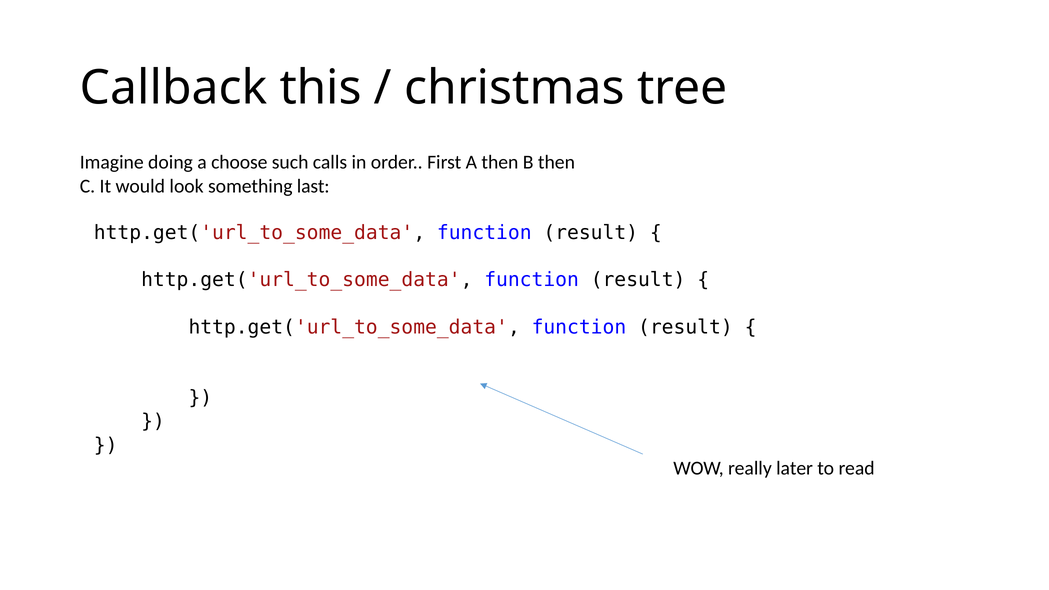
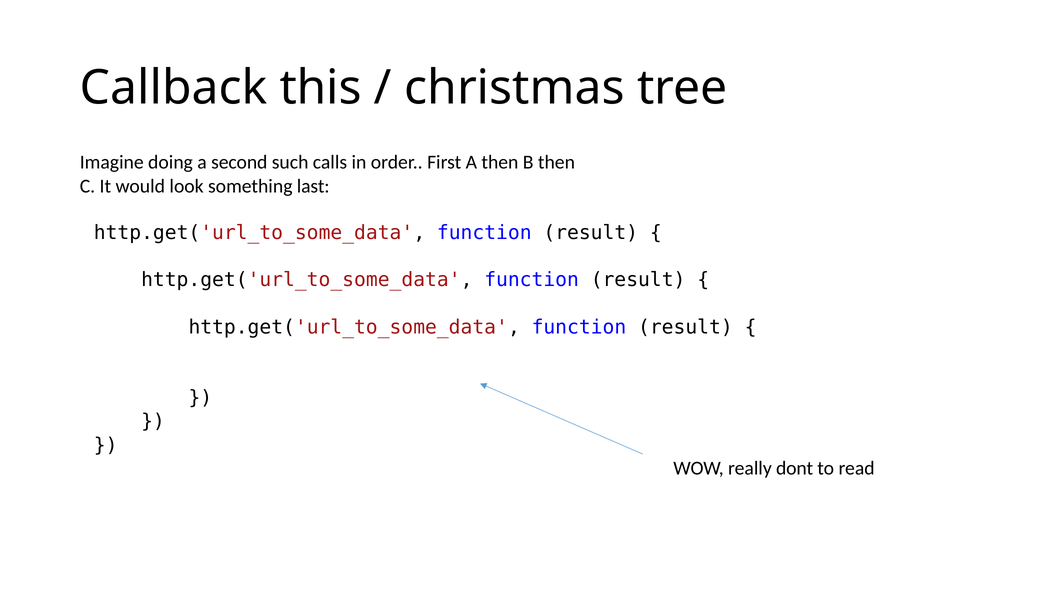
choose: choose -> second (239, 162)
later: later -> dont (795, 468)
